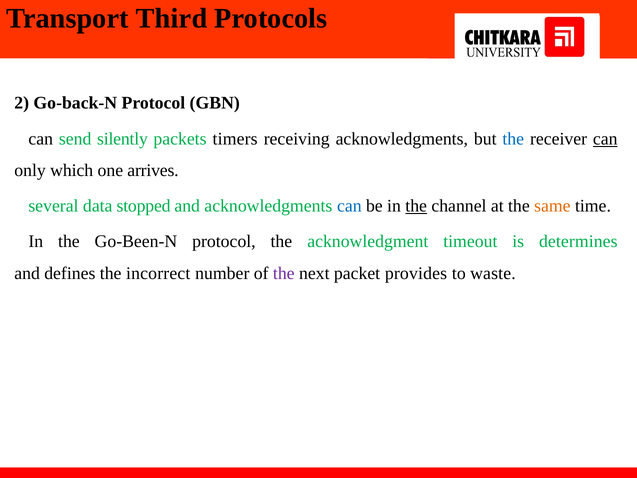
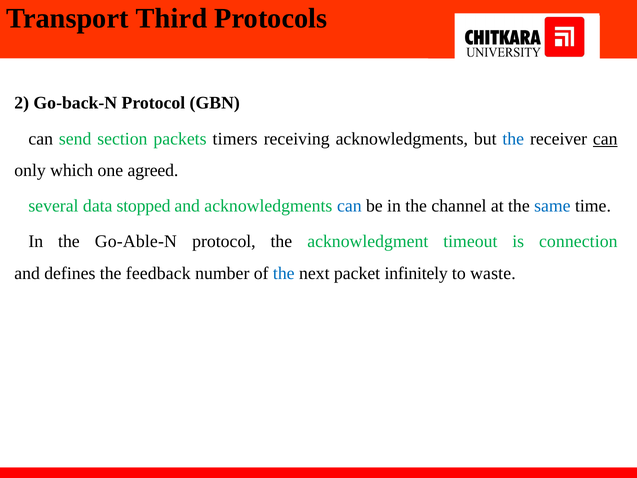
silently: silently -> section (122, 139)
arrives: arrives -> agreed (153, 171)
the underline: present -> none (416, 206)
same colour: orange -> blue (552, 206)
Go-Been-N: Go-Been-N -> Go-Able-N (136, 241)
determines: determines -> connection (578, 241)
incorrect: incorrect -> feedback (158, 273)
the colour: purple -> blue (284, 273)
provides: provides -> infinitely (416, 273)
